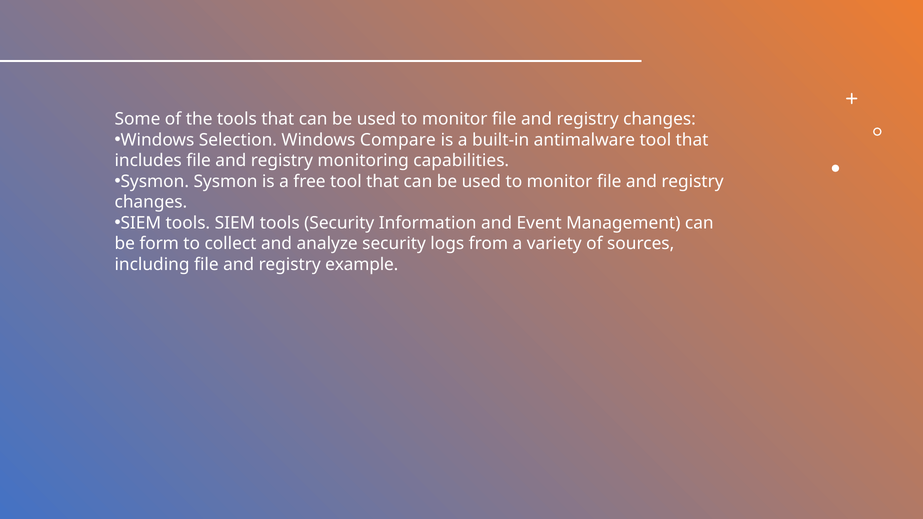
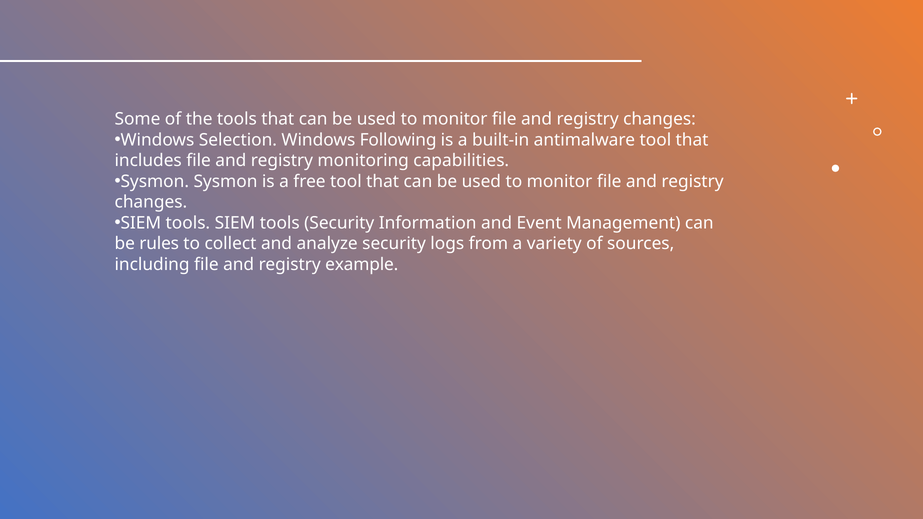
Compare: Compare -> Following (398, 140)
form: form -> rules (159, 244)
